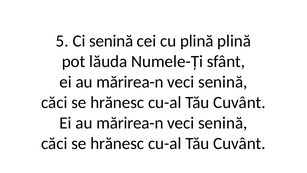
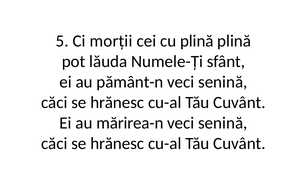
Ci senină: senină -> morții (111, 41)
mărirea-n: mărirea-n -> pământ-n (130, 82)
